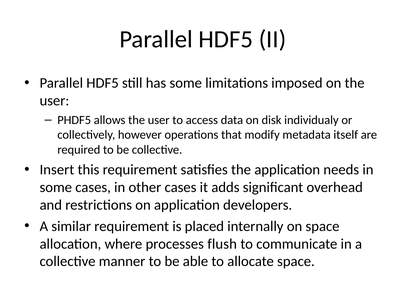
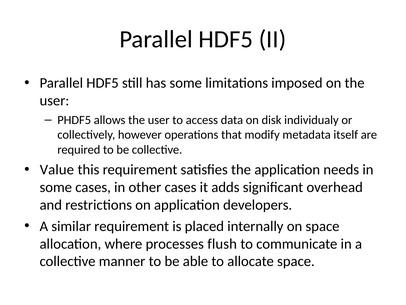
Insert: Insert -> Value (57, 169)
